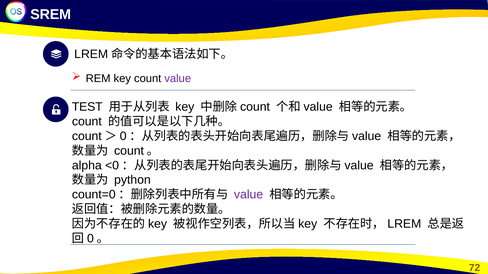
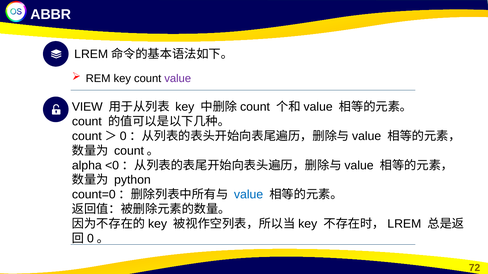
SREM: SREM -> ABBR (51, 14)
TEST: TEST -> VIEW (87, 107)
value colour: purple -> blue (249, 195)
